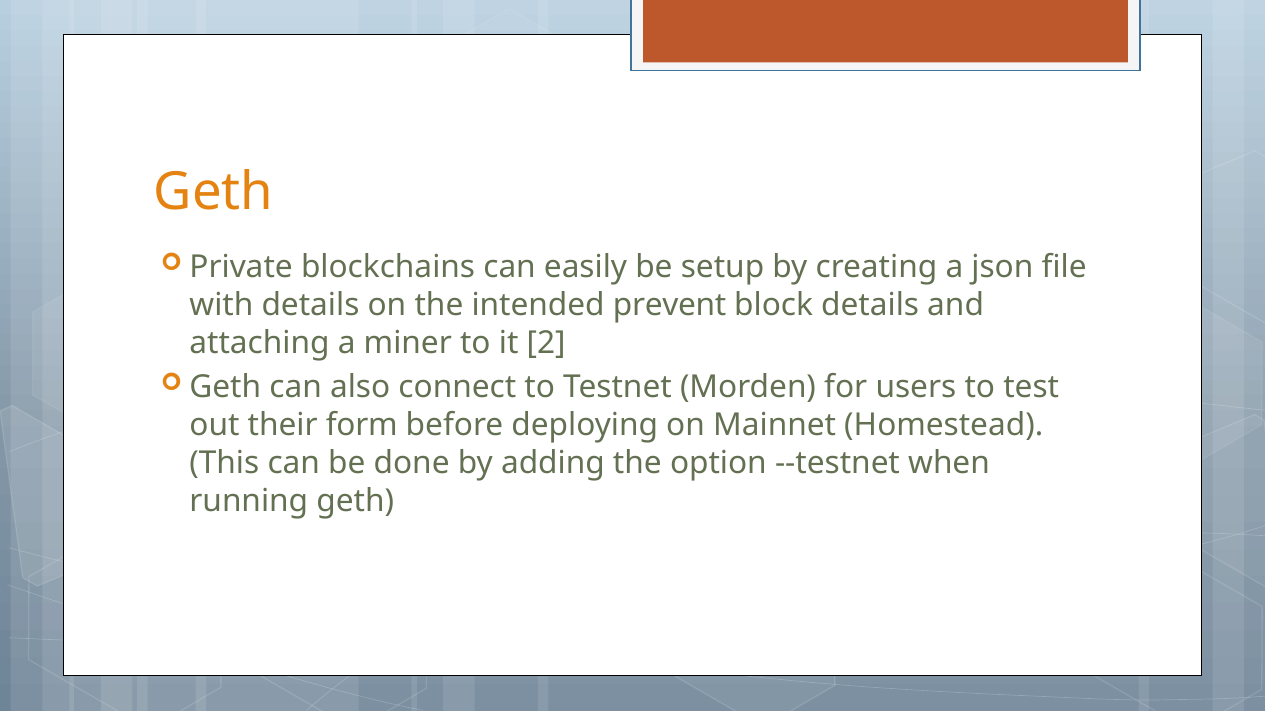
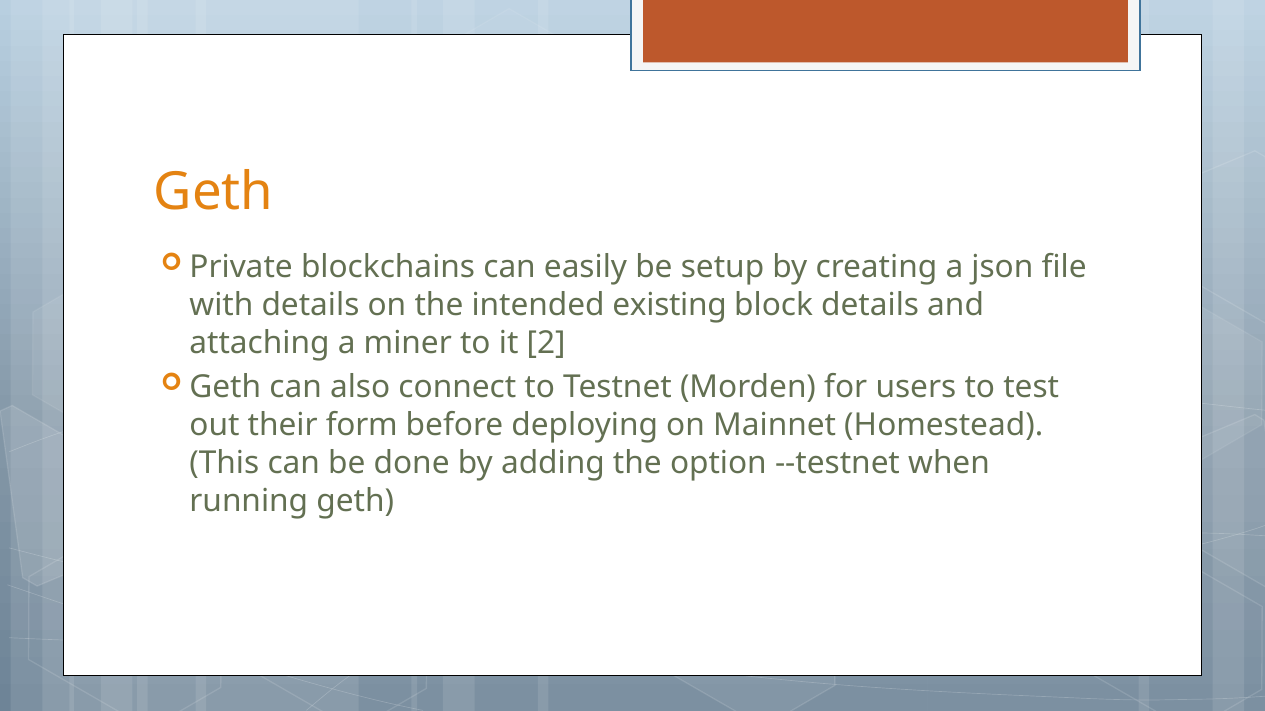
prevent: prevent -> existing (670, 305)
